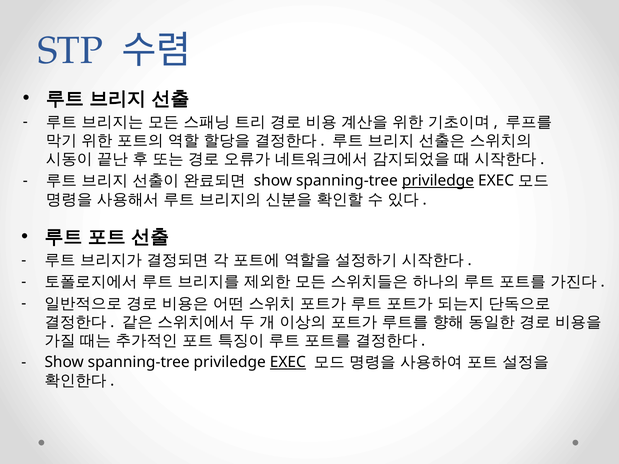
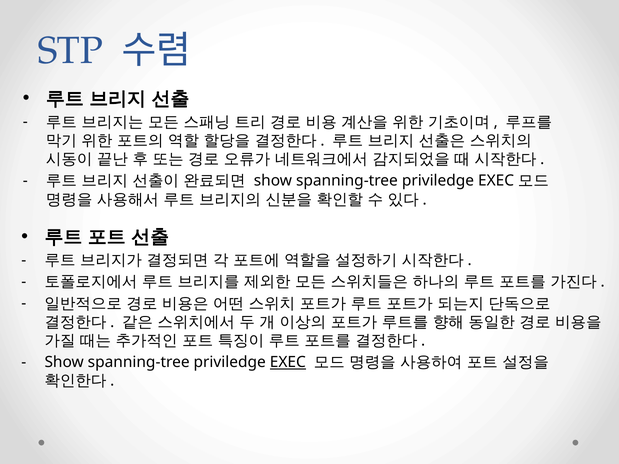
priviledge underline: present -> none (438, 181)
